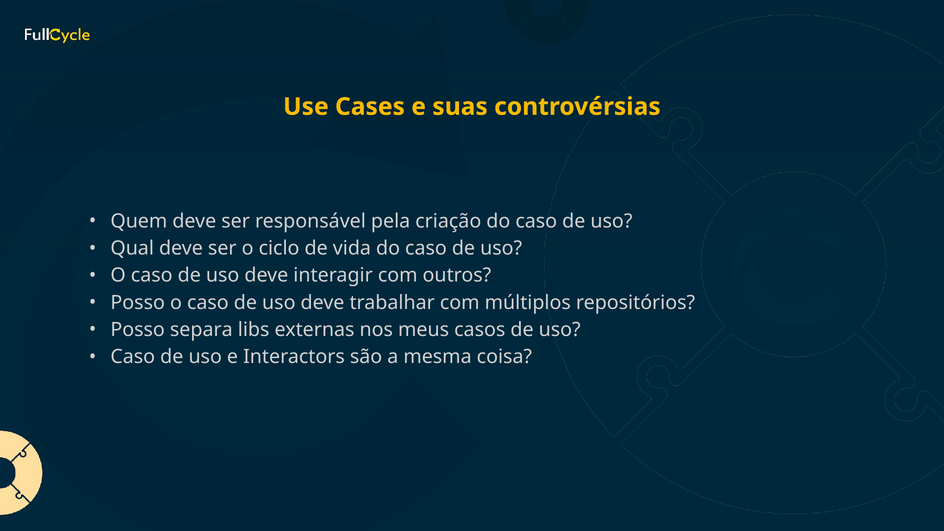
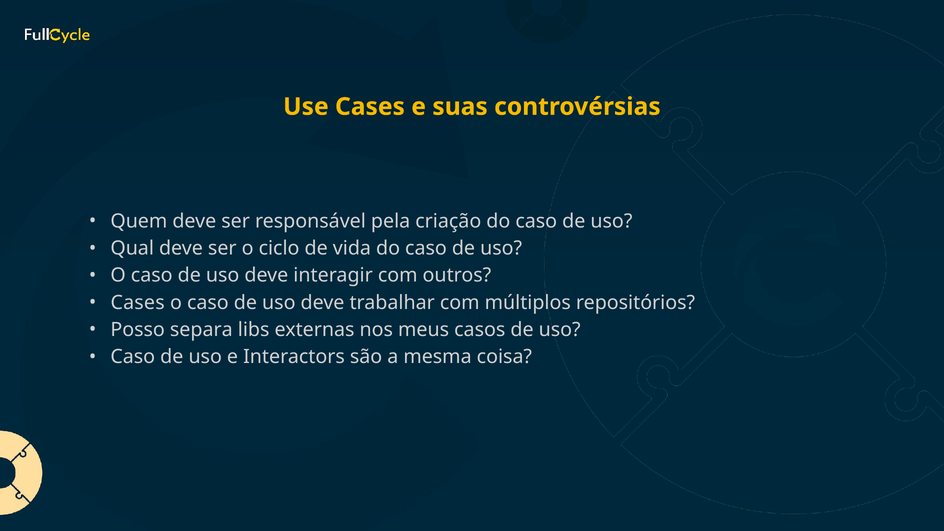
Posso: Posso -> Cases (138, 303)
